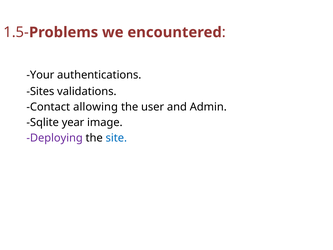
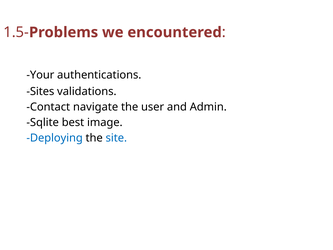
allowing: allowing -> navigate (96, 107)
year: year -> best (73, 122)
Deploying colour: purple -> blue (55, 138)
